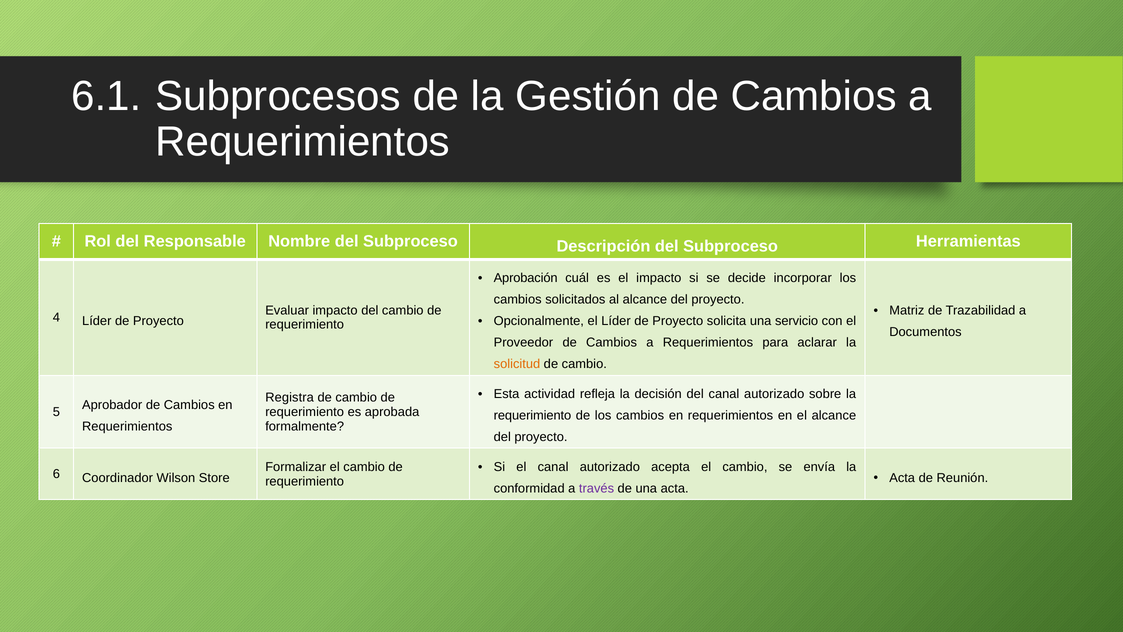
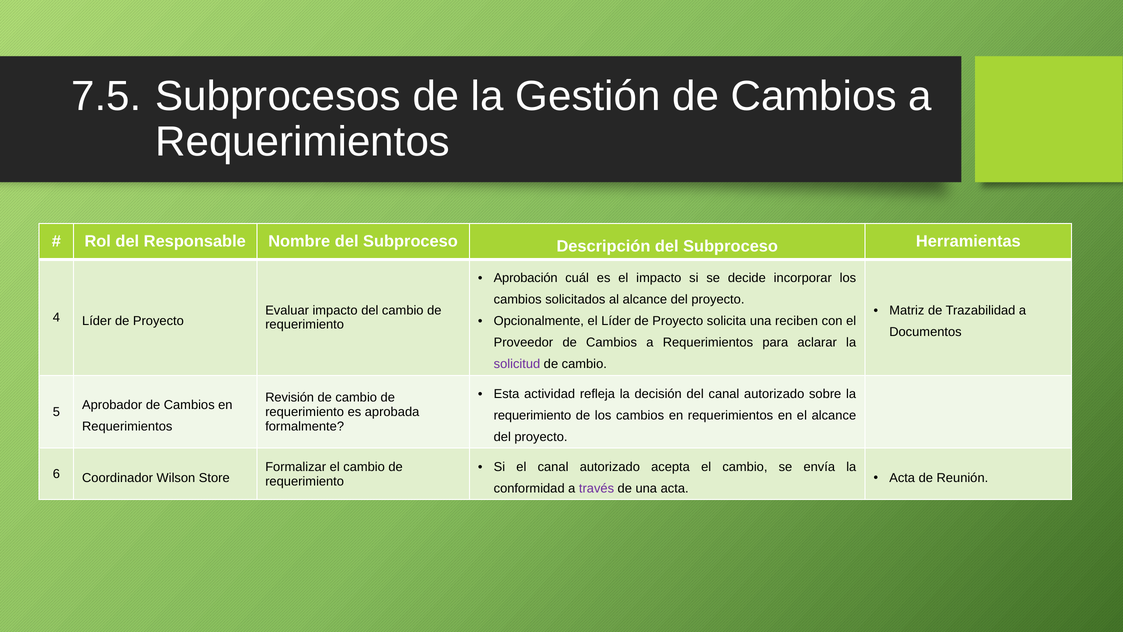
6.1: 6.1 -> 7.5 (106, 96)
servicio: servicio -> reciben (796, 321)
solicitud colour: orange -> purple (517, 364)
Registra: Registra -> Revisión (290, 397)
